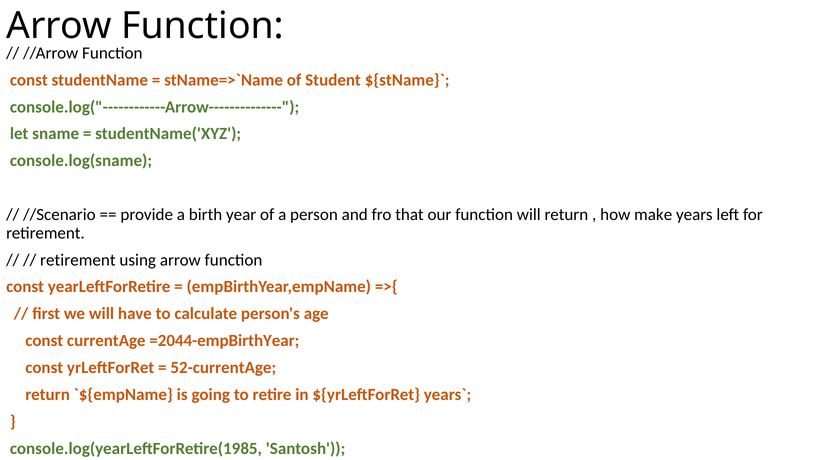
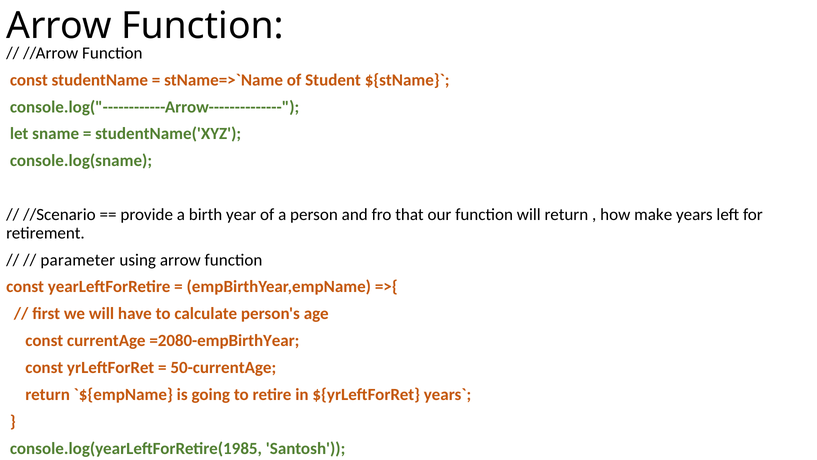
retirement: retirement -> parameter (78, 260)
=2044-empBirthYear: =2044-empBirthYear -> =2080-empBirthYear (224, 340)
52-currentAge: 52-currentAge -> 50-currentAge (223, 367)
